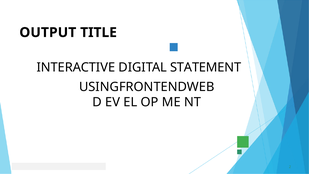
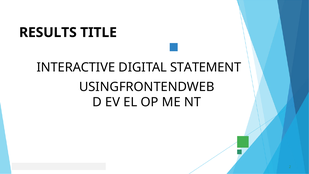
OUTPUT: OUTPUT -> RESULTS (48, 32)
